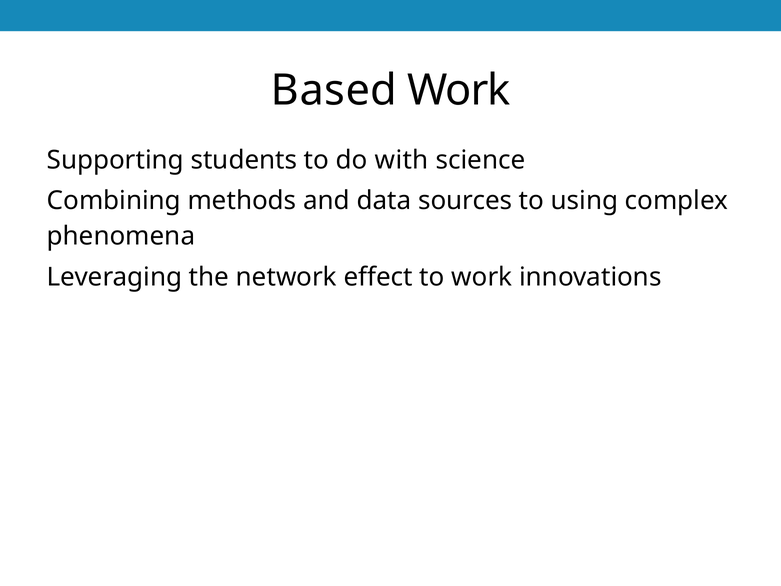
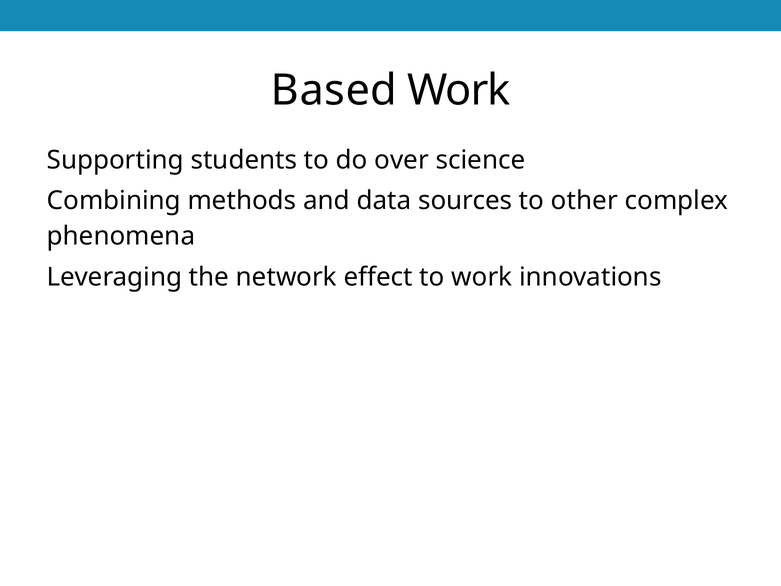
with: with -> over (402, 160)
using: using -> other (584, 201)
